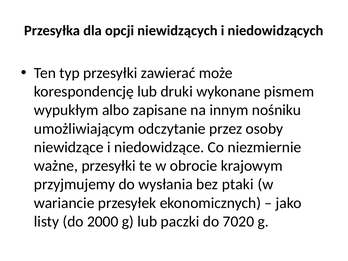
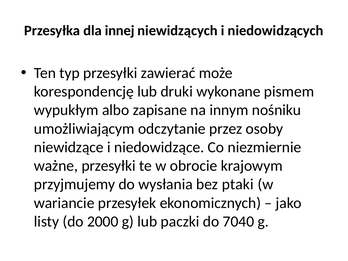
opcji: opcji -> innej (120, 30)
7020: 7020 -> 7040 (238, 222)
